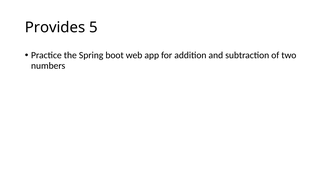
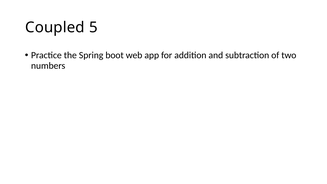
Provides: Provides -> Coupled (55, 27)
